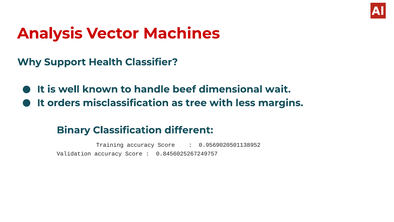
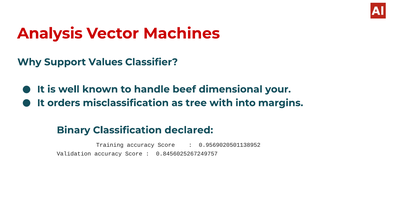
Health: Health -> Values (106, 62)
wait: wait -> your (278, 89)
less: less -> into (246, 103)
different: different -> declared (189, 130)
